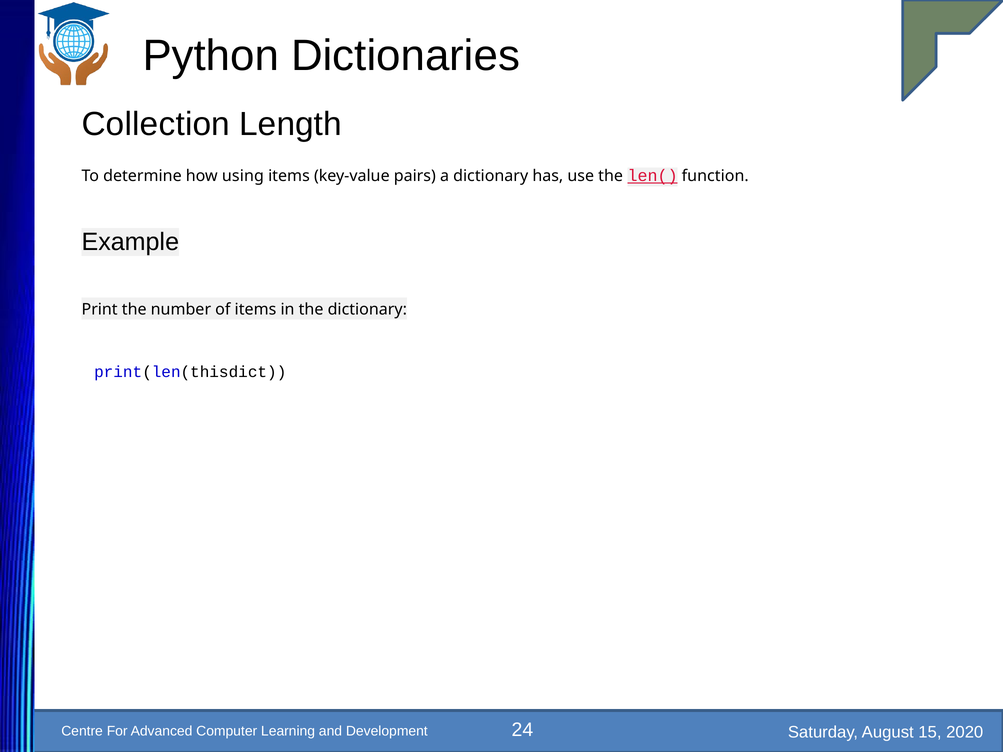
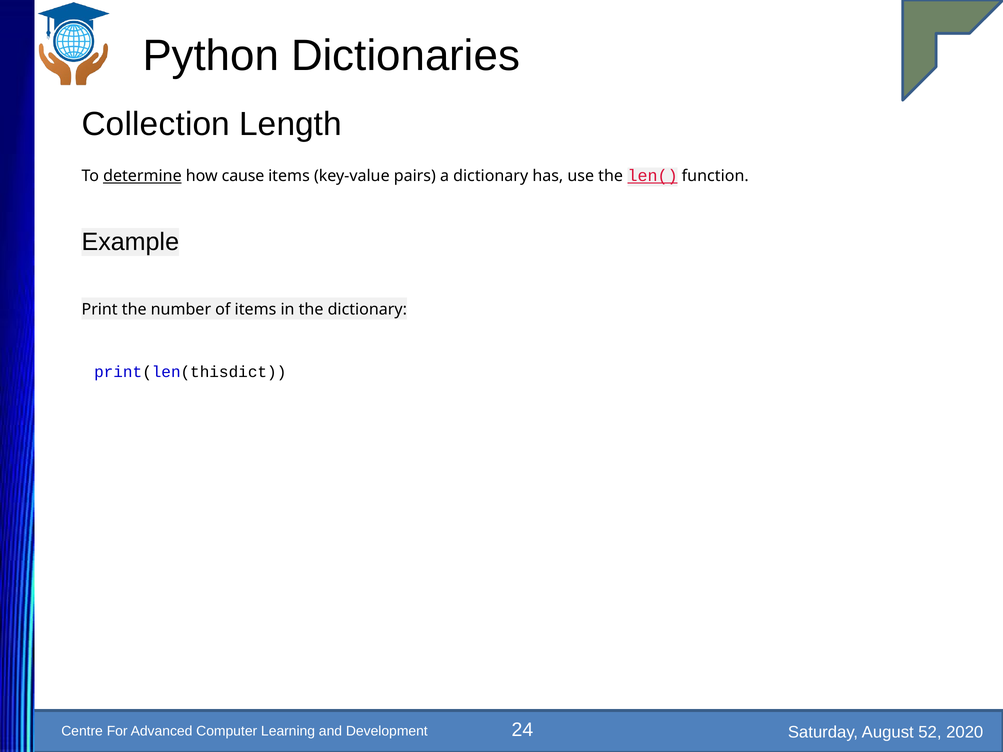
determine underline: none -> present (142, 176)
using: using -> cause (243, 176)
15: 15 -> 52 (930, 732)
